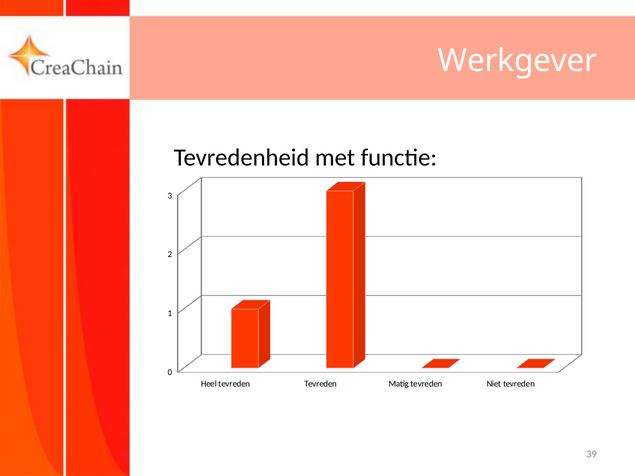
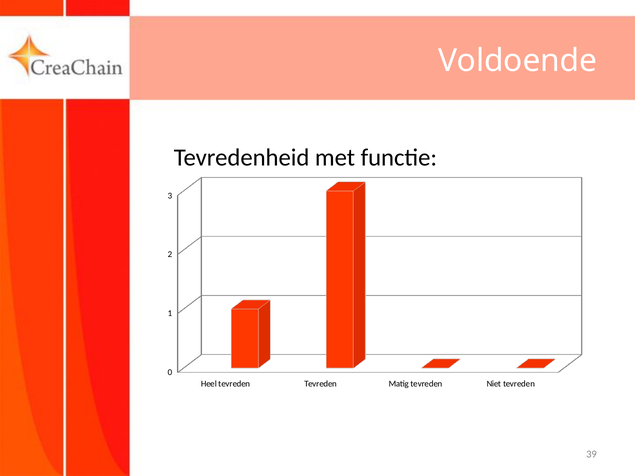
Werkgever: Werkgever -> Voldoende (518, 61)
